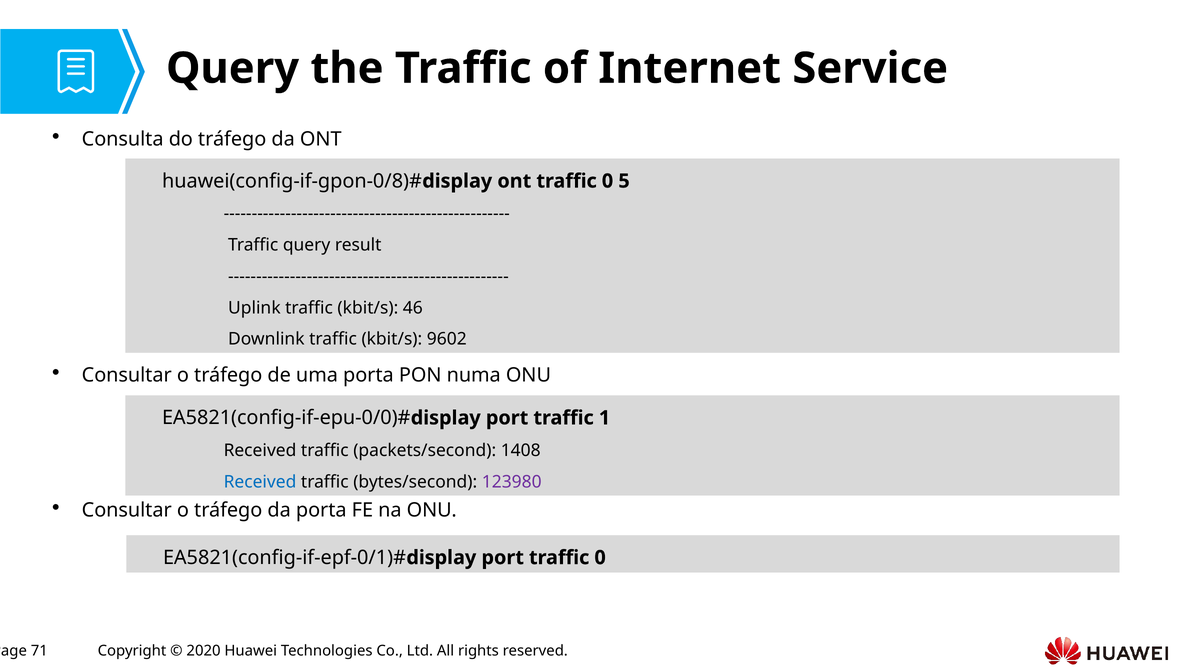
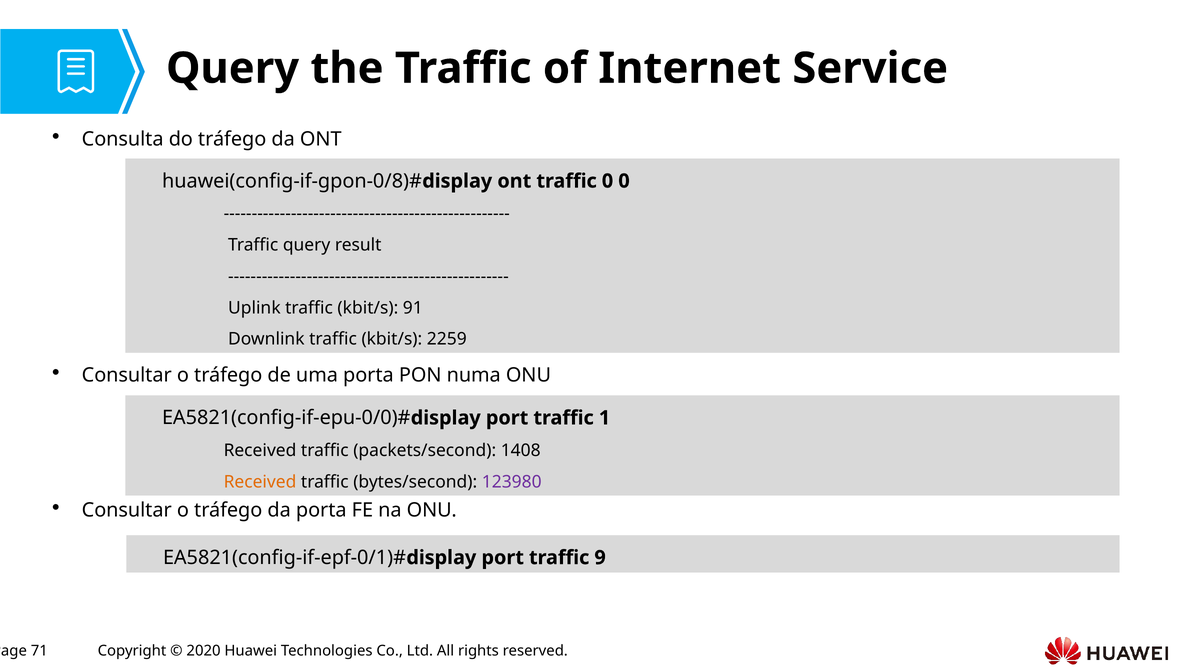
0 5: 5 -> 0 (624, 181)
46: 46 -> 91 (413, 308)
9602: 9602 -> 2259 (447, 339)
Received colour: blue -> orange (260, 482)
port traffic 0: 0 -> 9 (600, 557)
